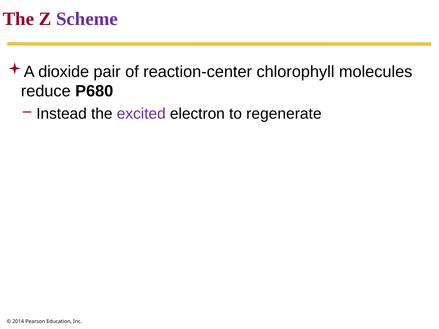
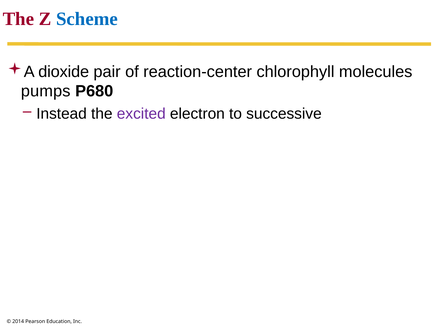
Scheme colour: purple -> blue (87, 19)
reduce: reduce -> pumps (46, 91)
regenerate: regenerate -> successive (284, 114)
